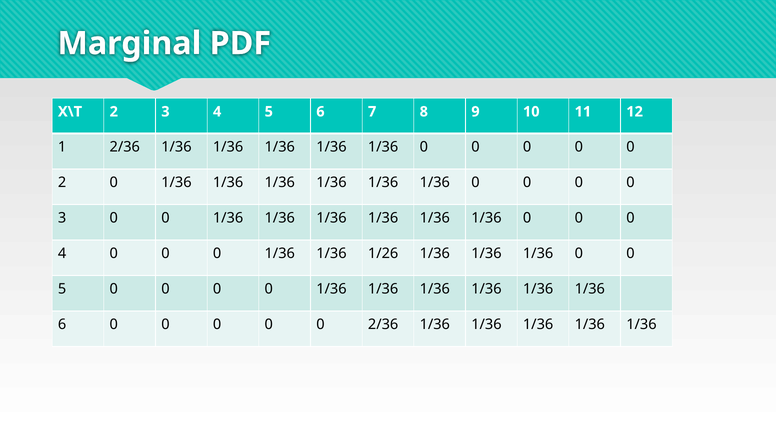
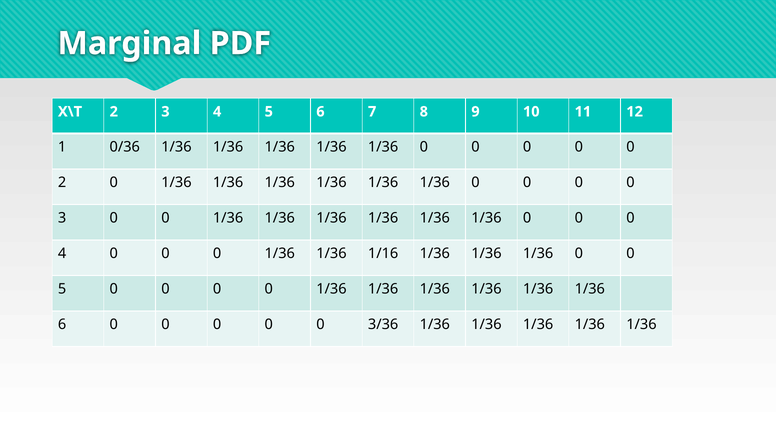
1 2/36: 2/36 -> 0/36 (125, 147)
1/26: 1/26 -> 1/16 (383, 254)
0 2/36: 2/36 -> 3/36 (383, 325)
